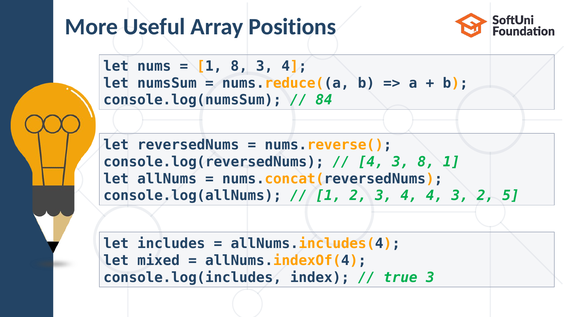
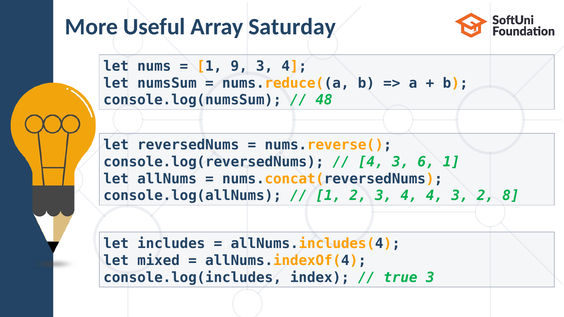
Positions: Positions -> Saturday (292, 27)
1 8: 8 -> 9 (239, 66)
84: 84 -> 48 (324, 100)
3 8: 8 -> 6 (426, 162)
5: 5 -> 8 (511, 196)
